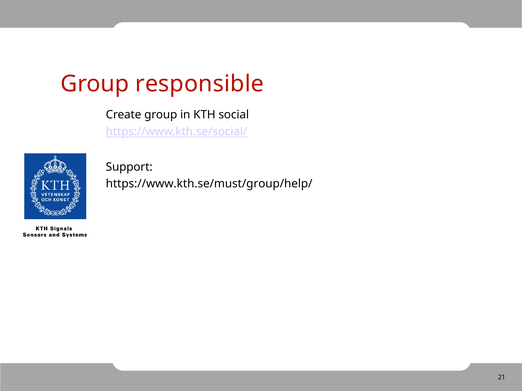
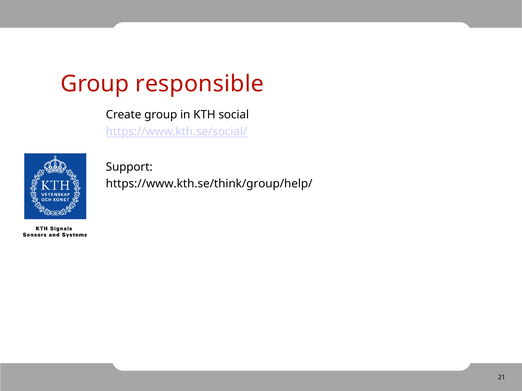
https://www.kth.se/must/group/help/: https://www.kth.se/must/group/help/ -> https://www.kth.se/think/group/help/ (209, 184)
